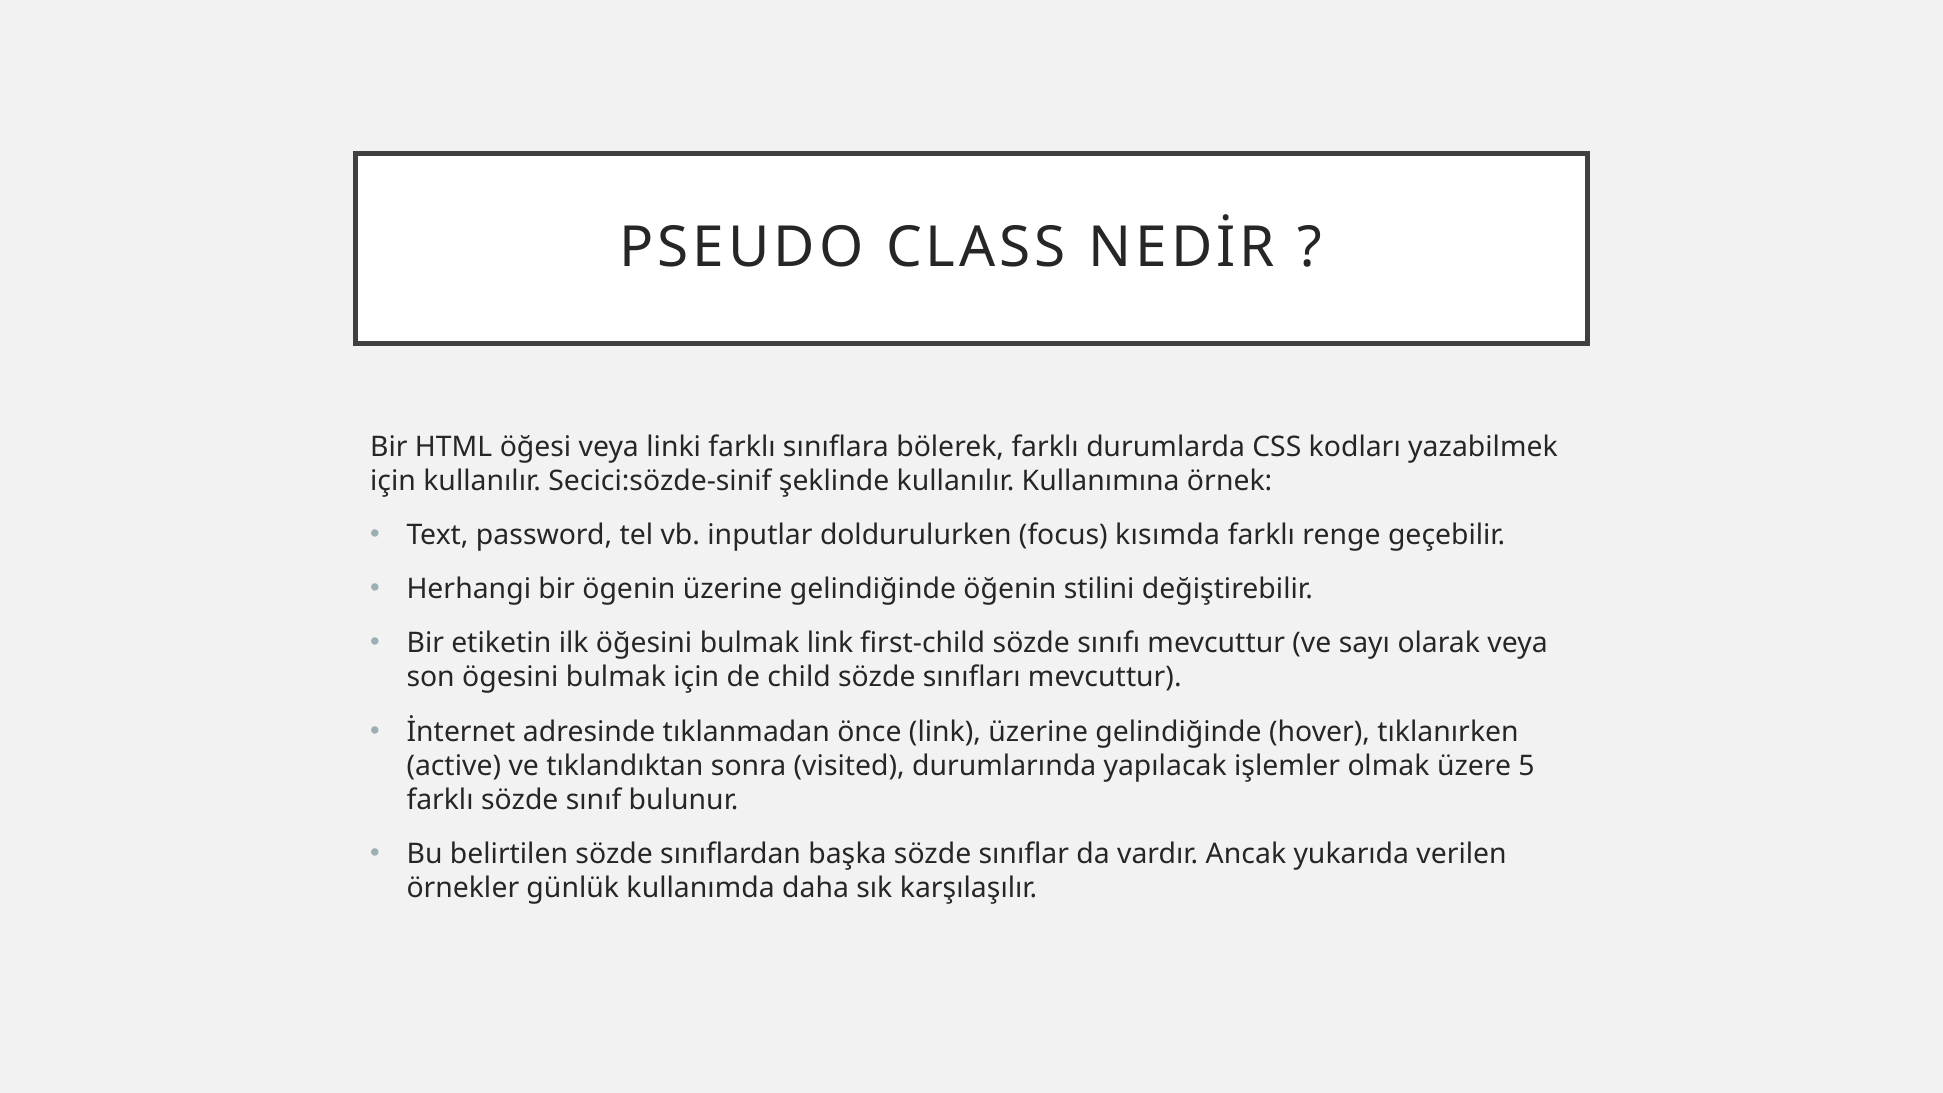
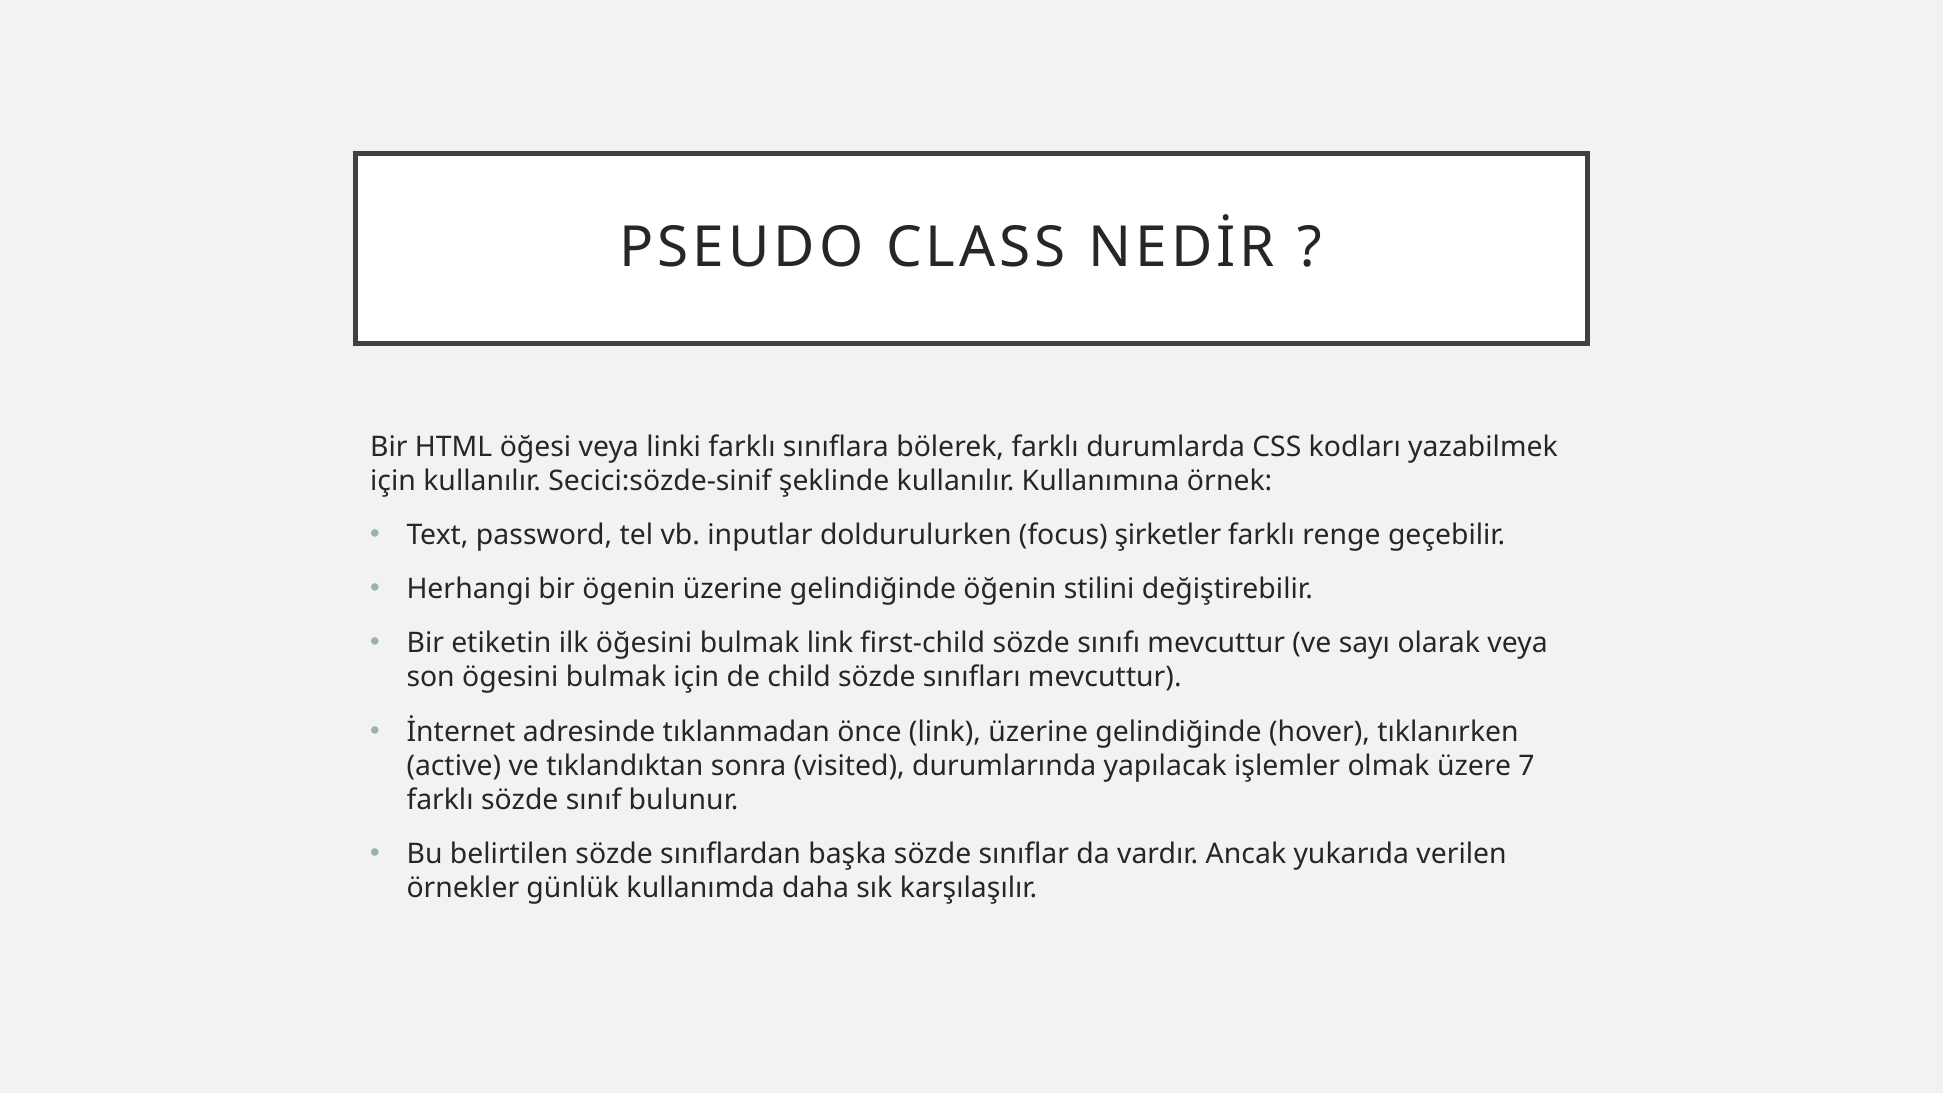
kısımda: kısımda -> şirketler (1168, 535)
5: 5 -> 7 (1526, 766)
